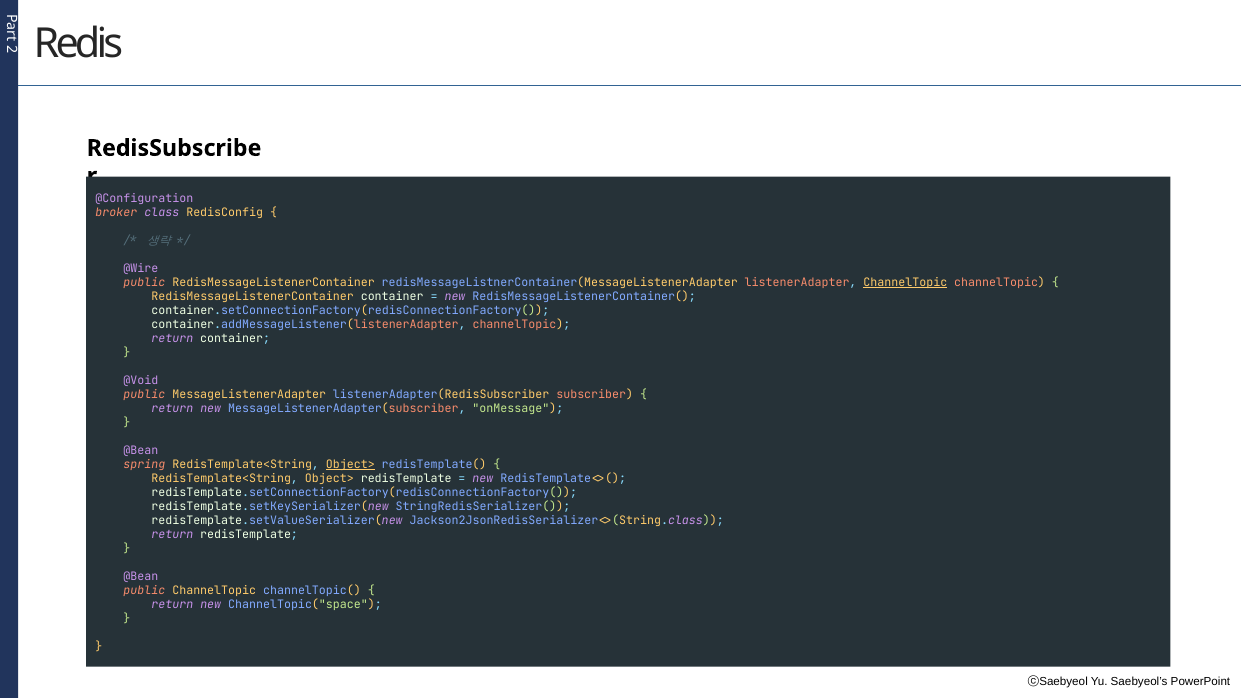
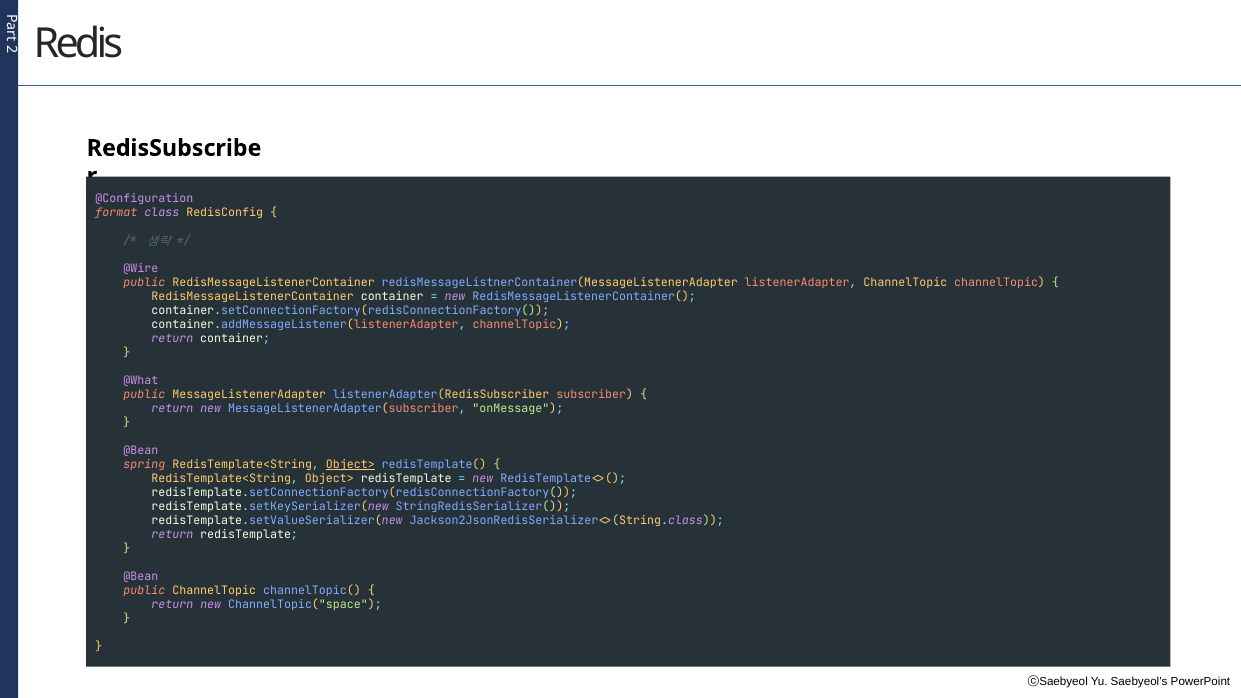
broker: broker -> format (116, 213)
ChannelTopic underline: present -> none (905, 283)
@Void: @Void -> @What (141, 381)
